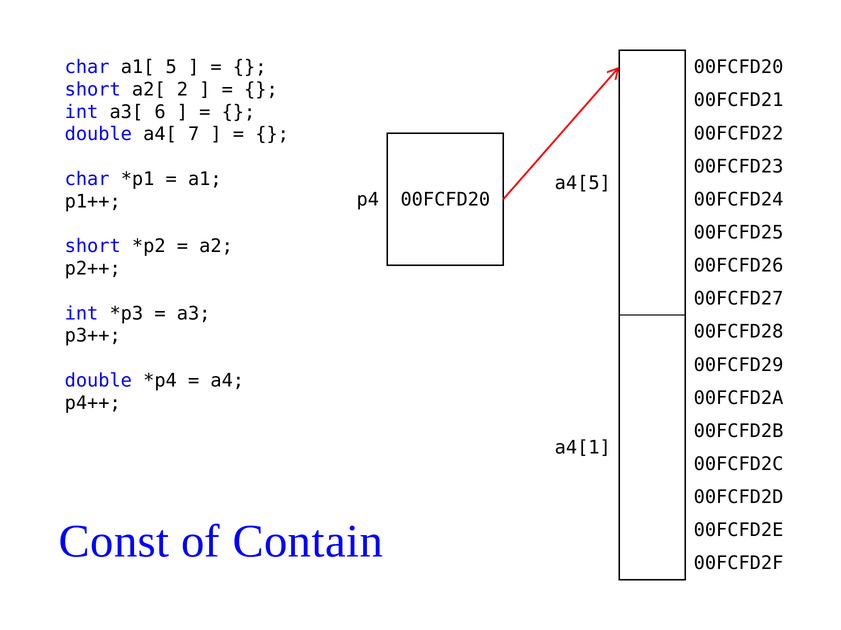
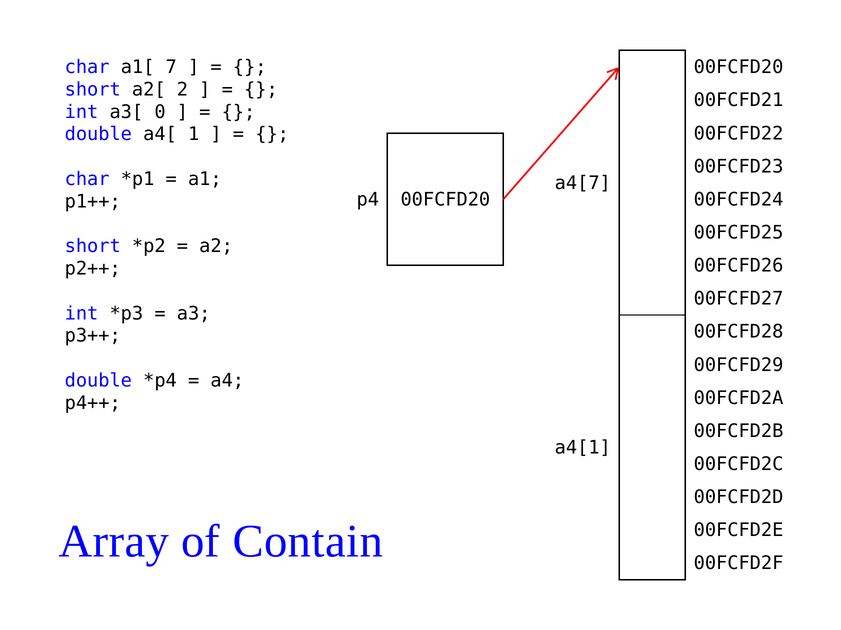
5: 5 -> 7 (171, 67)
6: 6 -> 0 (160, 112)
7: 7 -> 1 (194, 134)
a4[5: a4[5 -> a4[7 (583, 183)
Const: Const -> Array (114, 542)
